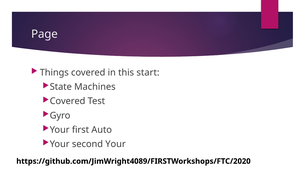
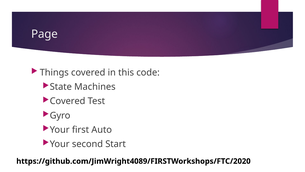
start: start -> code (148, 72)
second Your: Your -> Start (116, 144)
